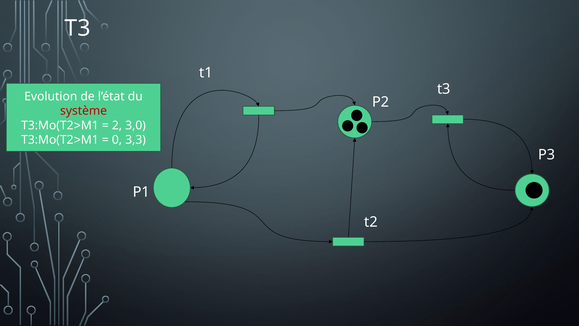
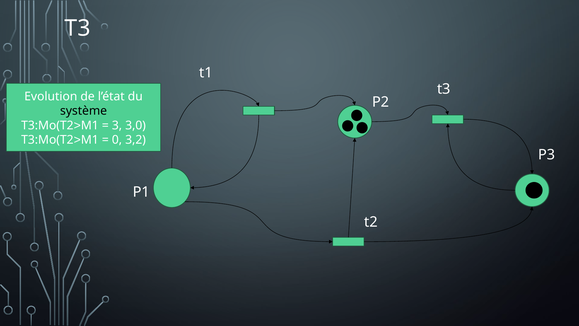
système colour: red -> black (84, 111)
2: 2 -> 3 (117, 125)
3,3: 3,3 -> 3,2 (136, 140)
